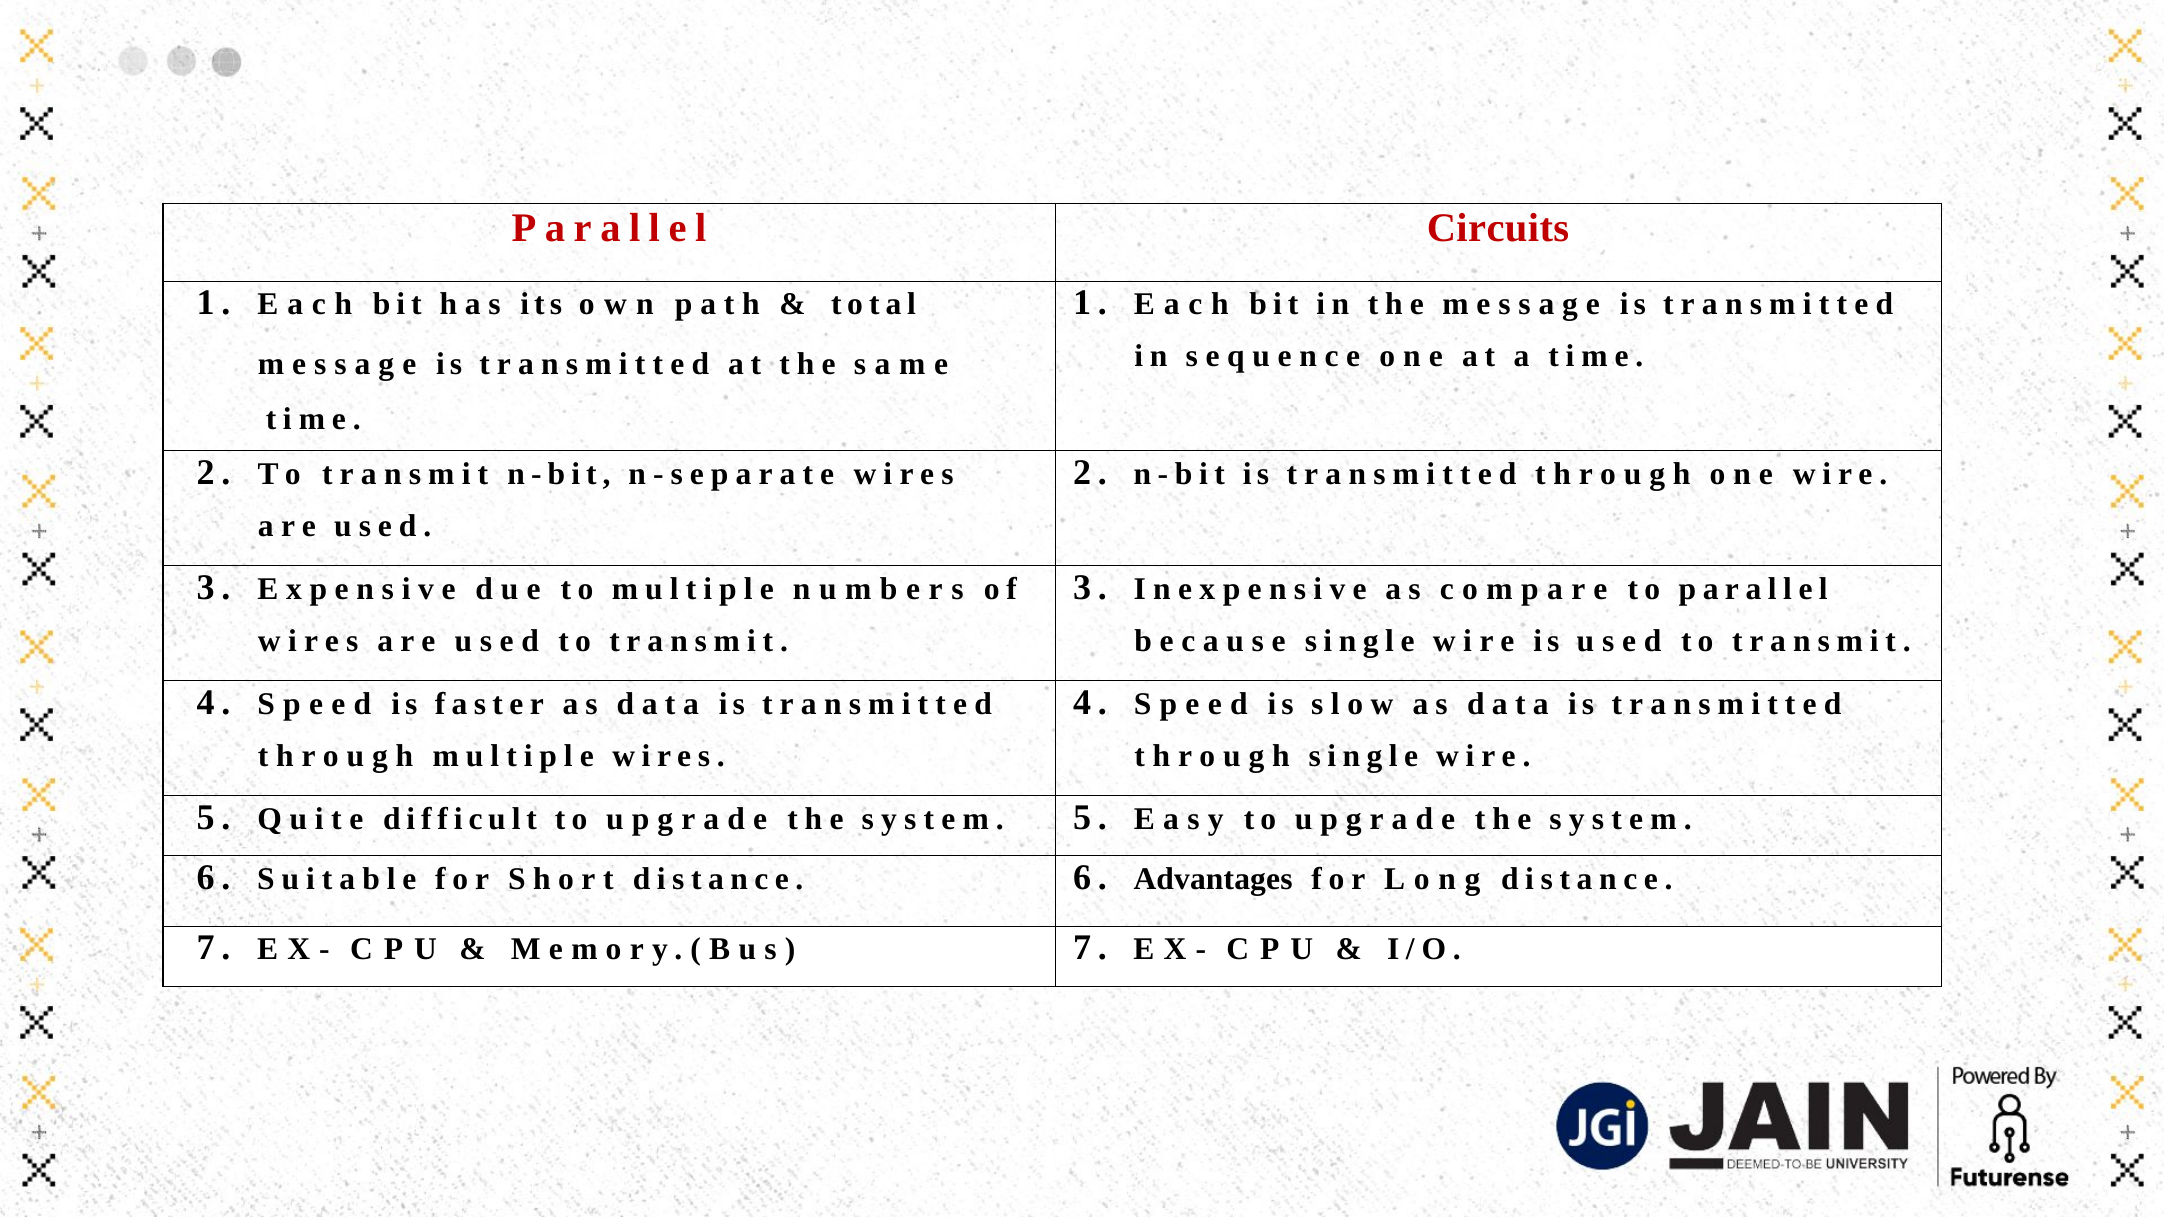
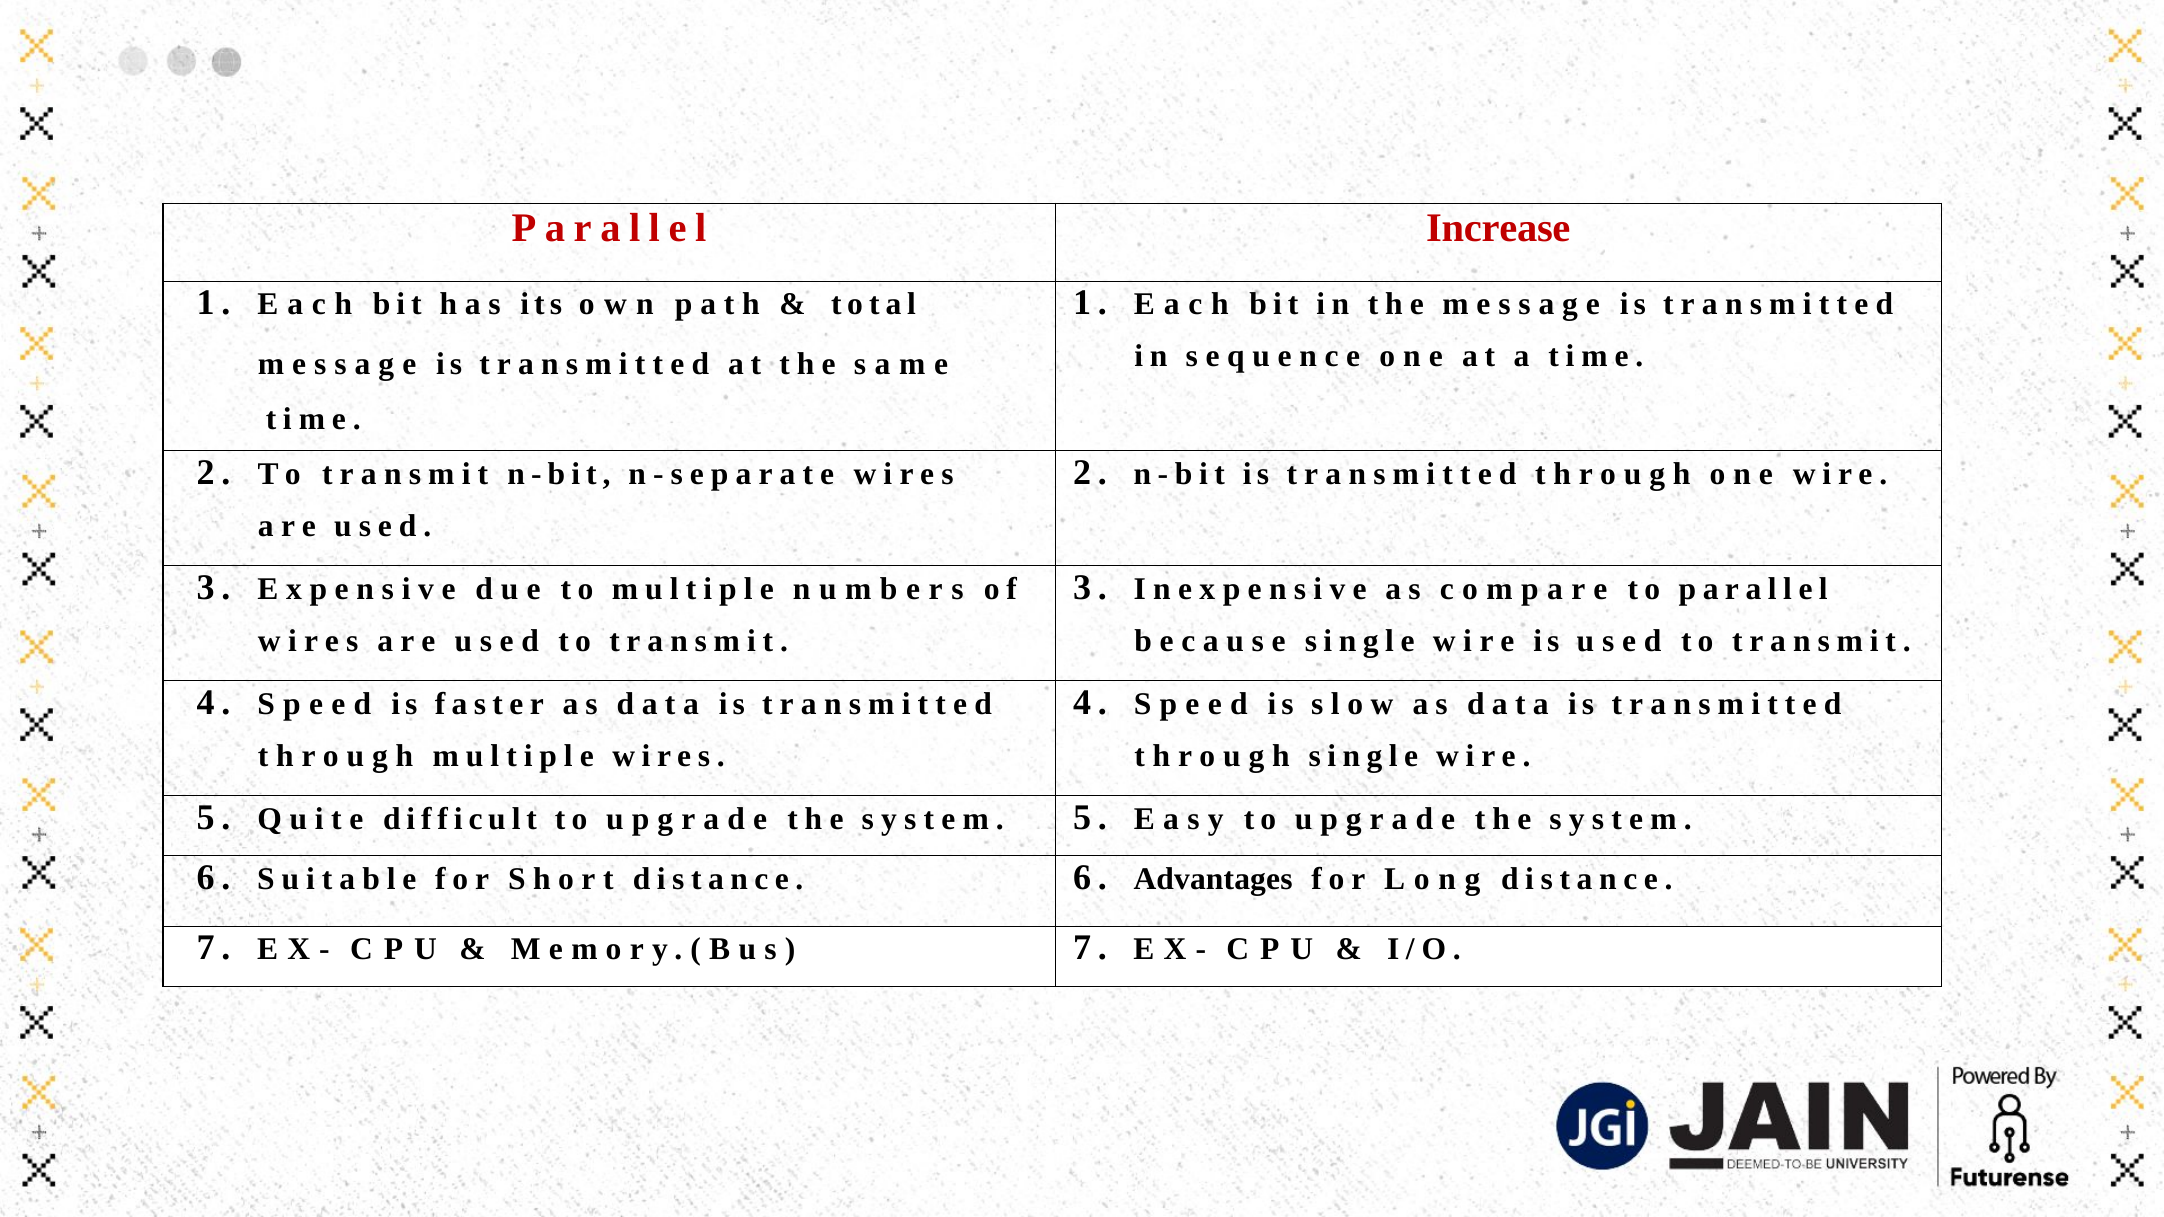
Circuits: Circuits -> Increase (1498, 228)
